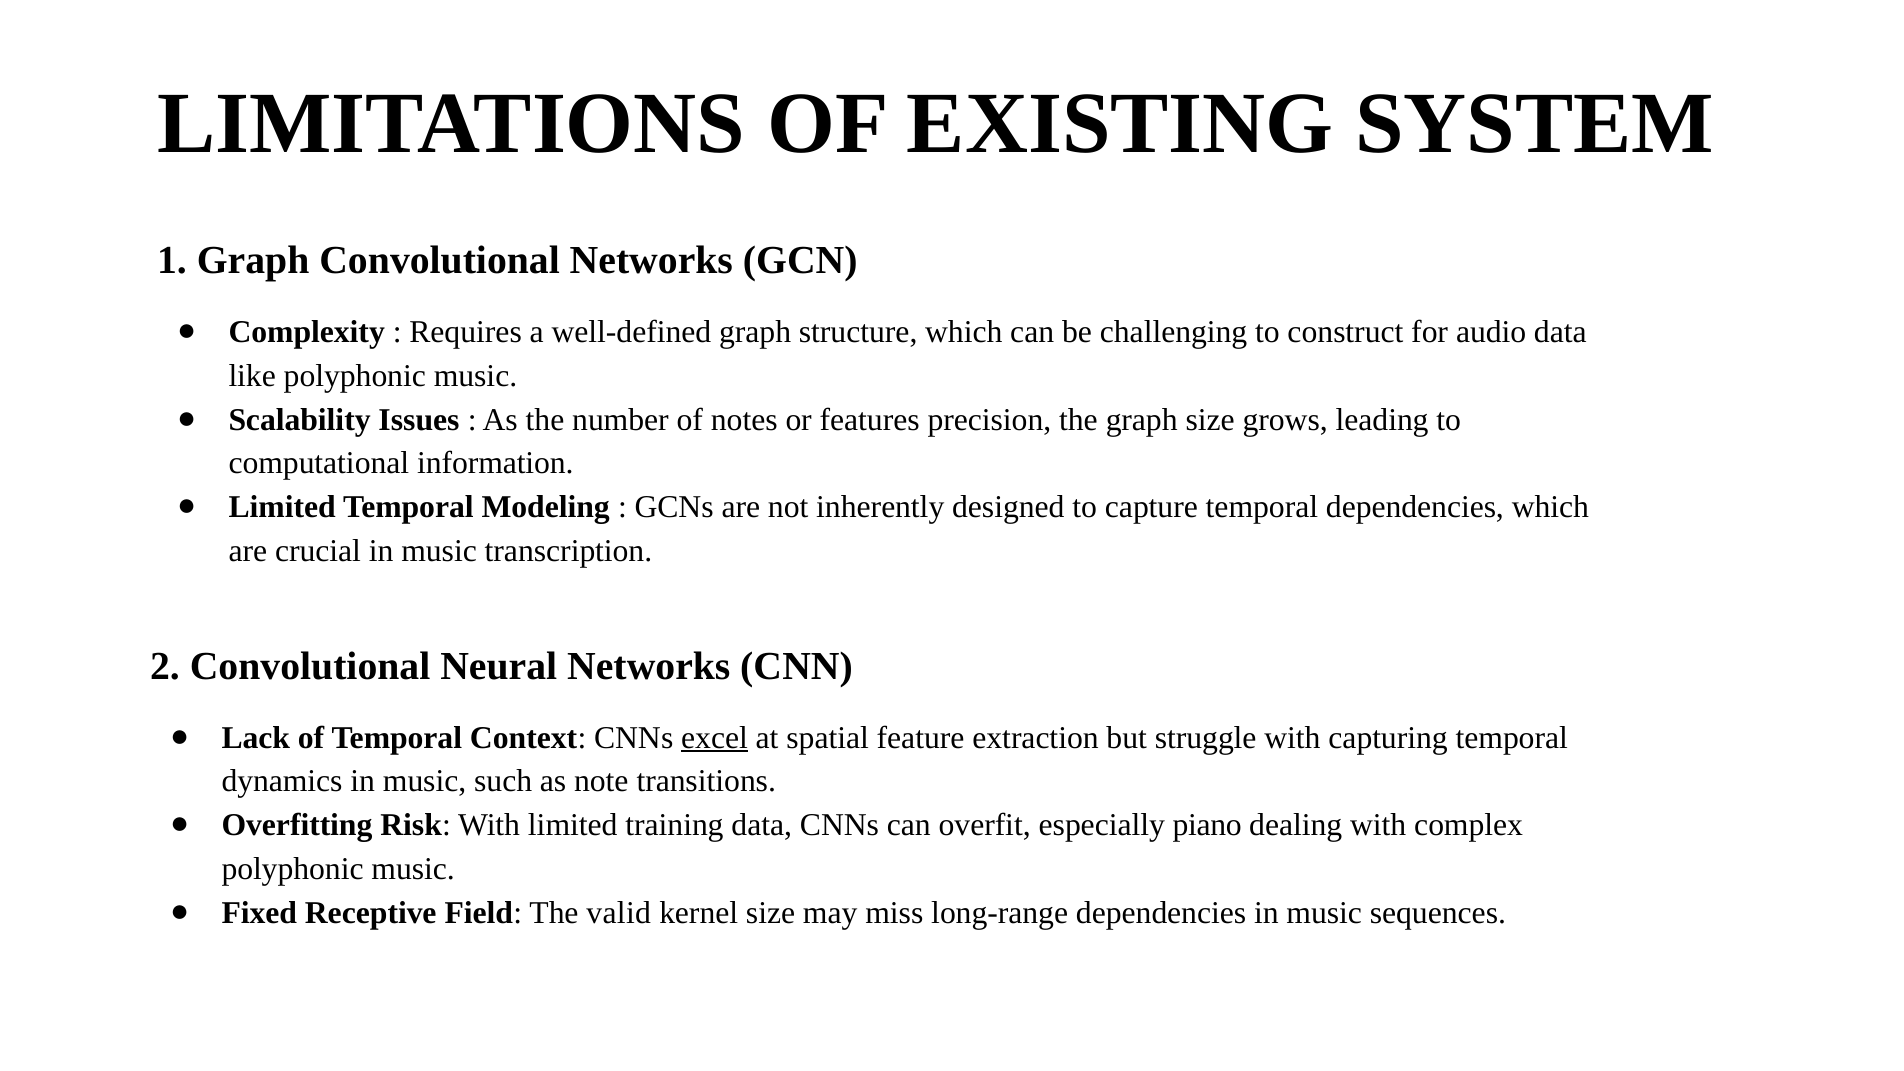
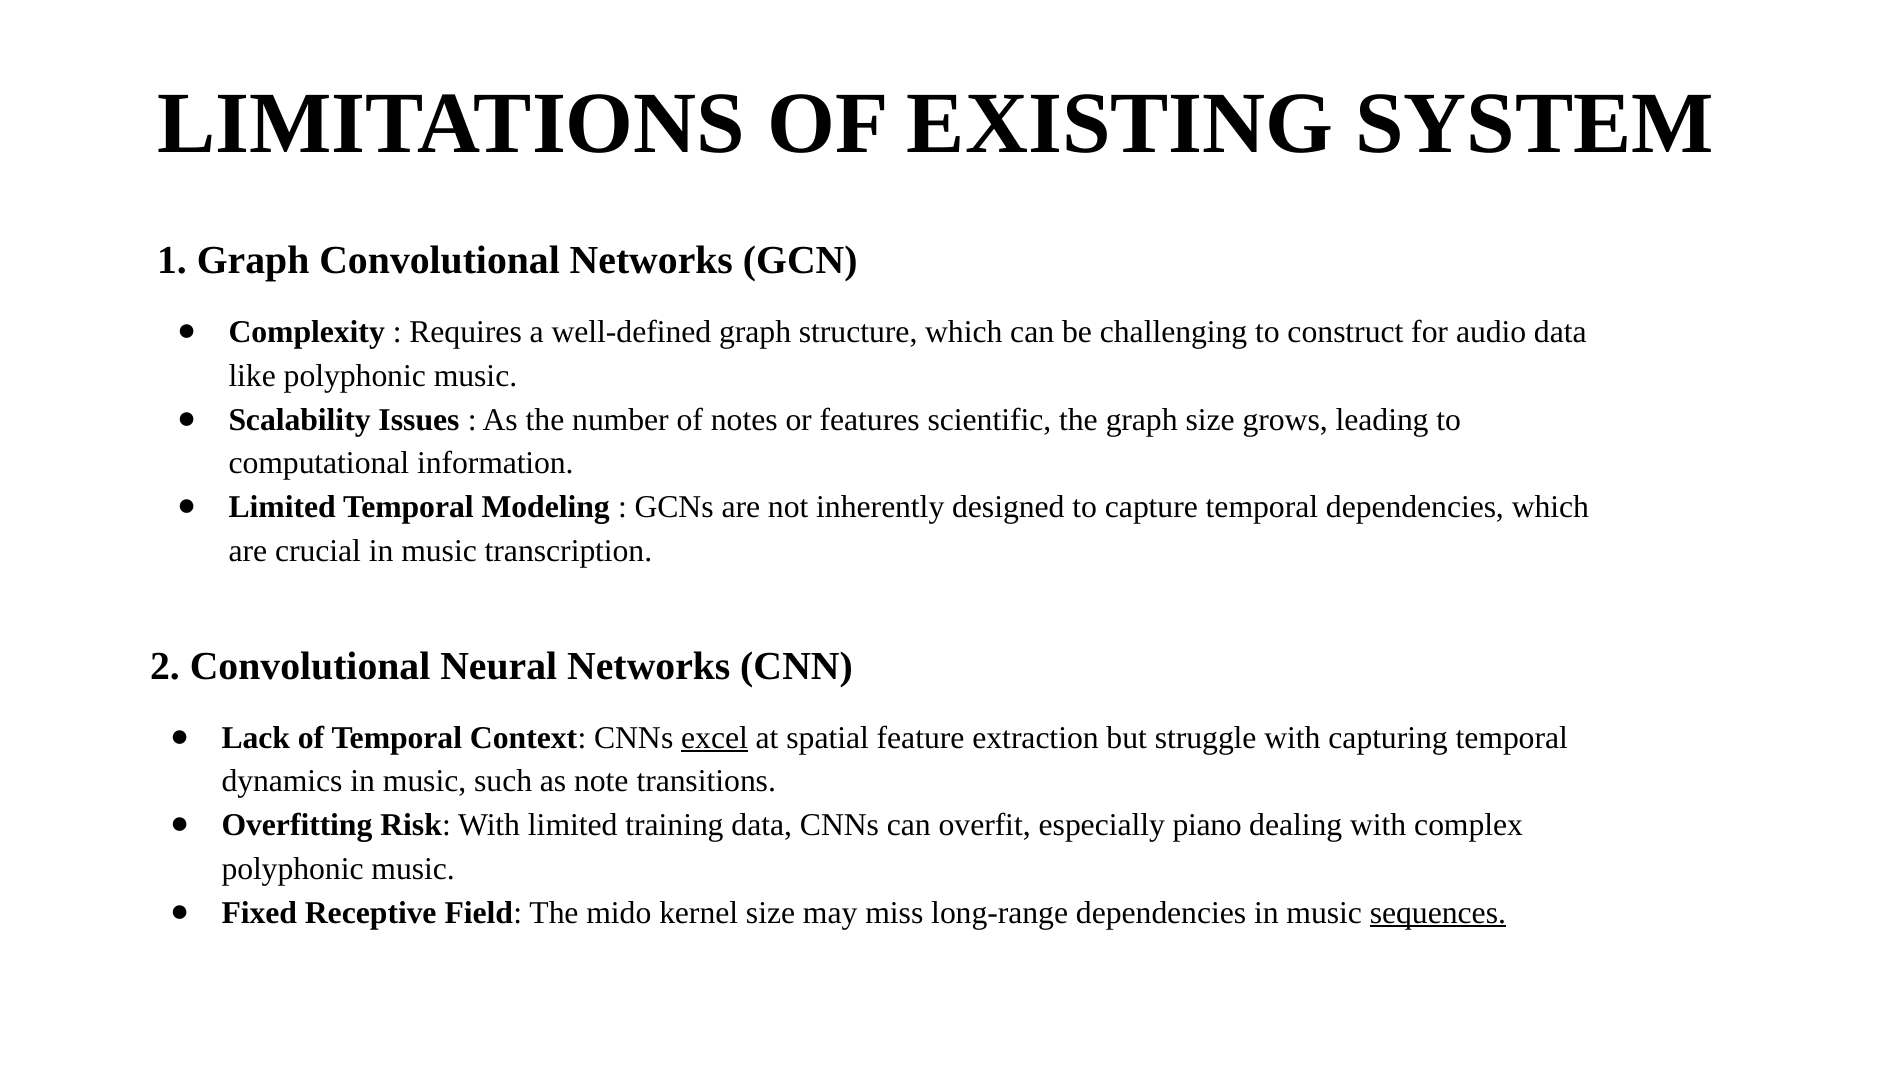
precision: precision -> scientific (989, 420)
valid: valid -> mido (619, 913)
sequences underline: none -> present (1438, 913)
